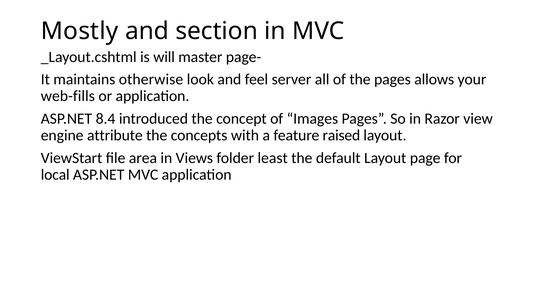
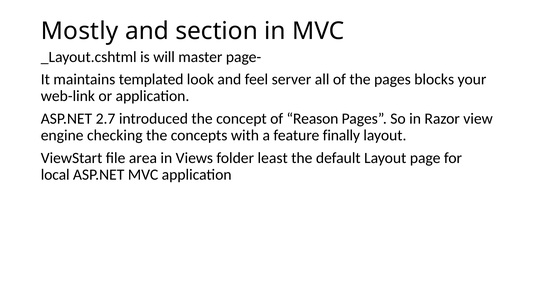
otherwise: otherwise -> templated (151, 79)
allows: allows -> blocks (434, 79)
web-fills: web-fills -> web-link (68, 96)
8.4: 8.4 -> 2.7 (106, 119)
Images: Images -> Reason (312, 119)
attribute: attribute -> checking (115, 135)
raised: raised -> finally (341, 135)
